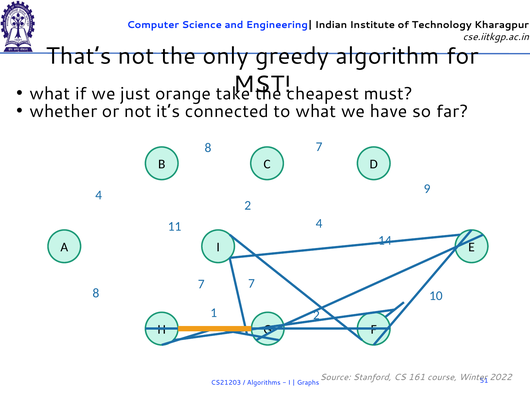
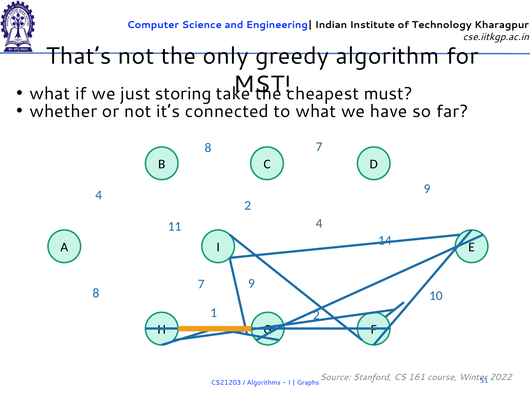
orange: orange -> storing (183, 94)
7: 7 -> 9 (251, 283)
